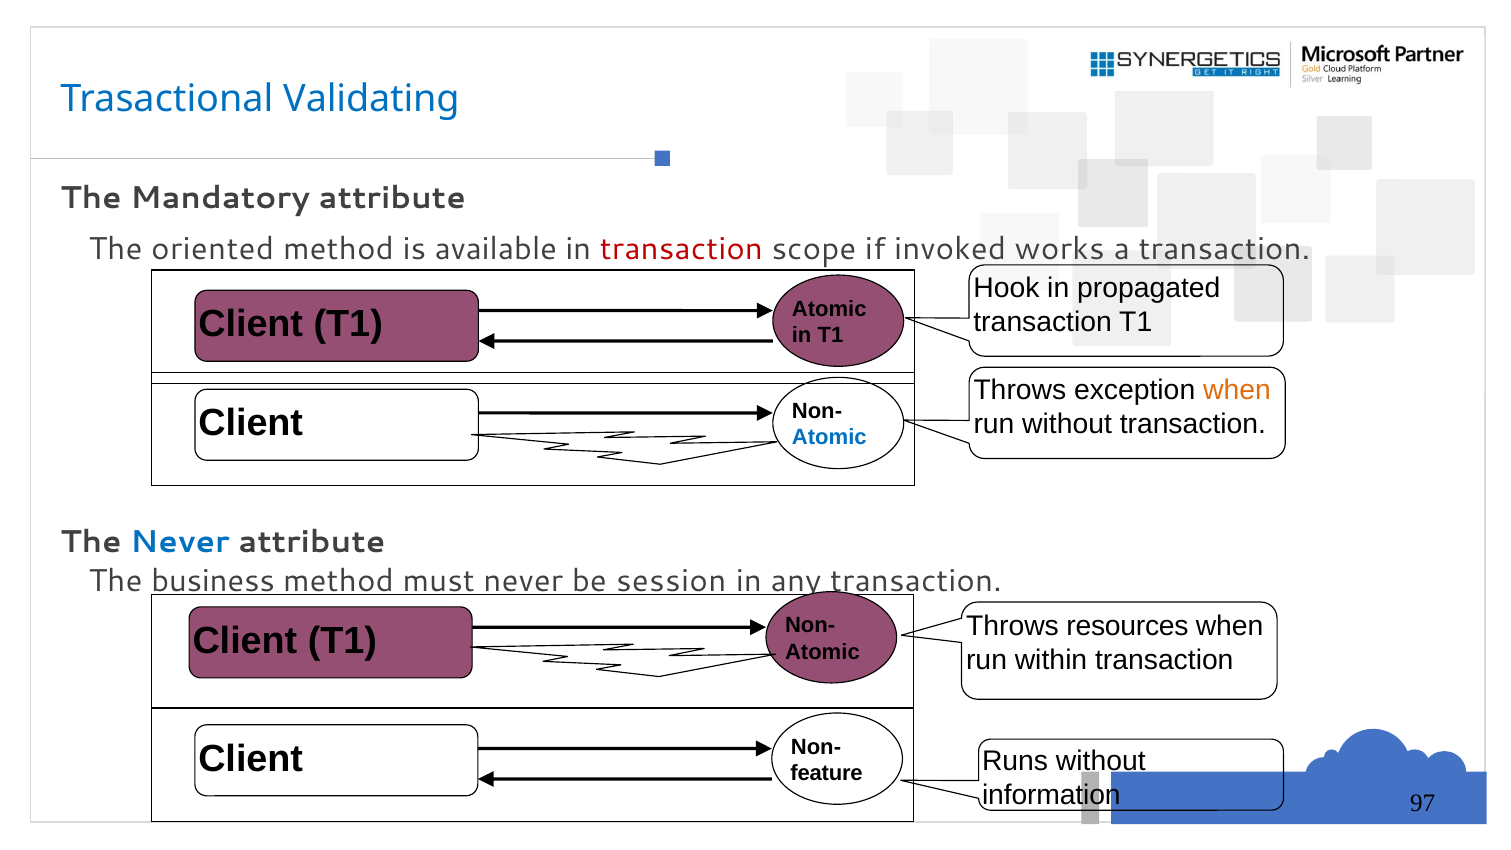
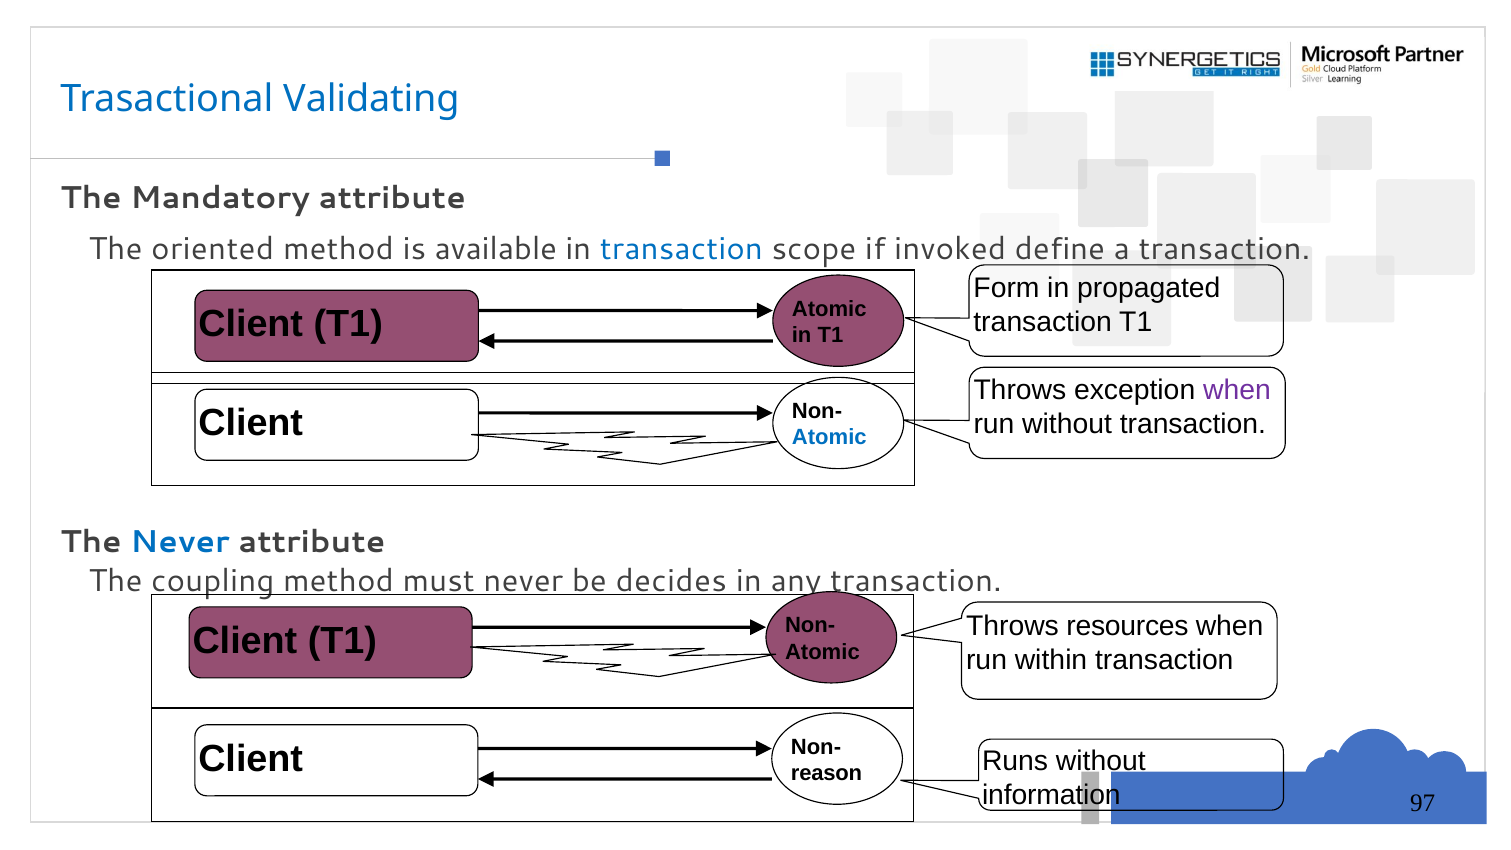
transaction colour: red -> blue (682, 249)
works: works -> define (1060, 249)
Hook: Hook -> Form (1007, 288)
when colour: orange -> purple (1237, 391)
business: business -> coupling (213, 581)
session: session -> decides (671, 581)
feature: feature -> reason (827, 773)
